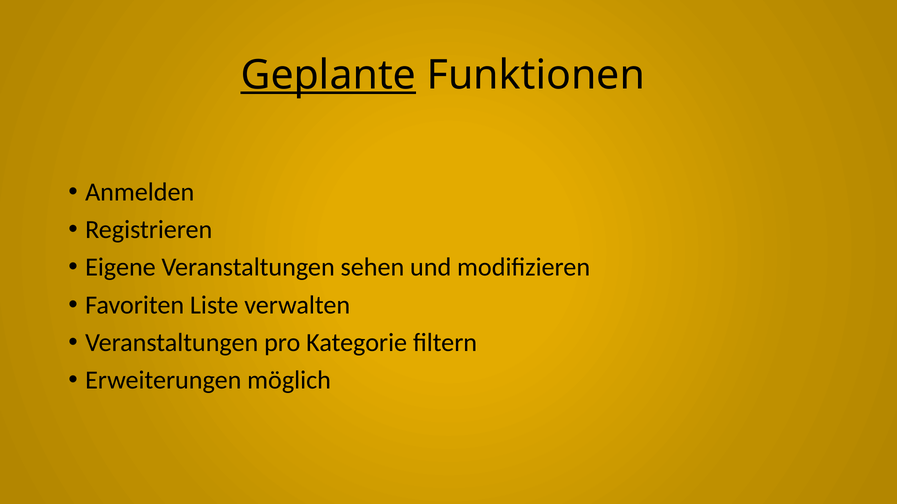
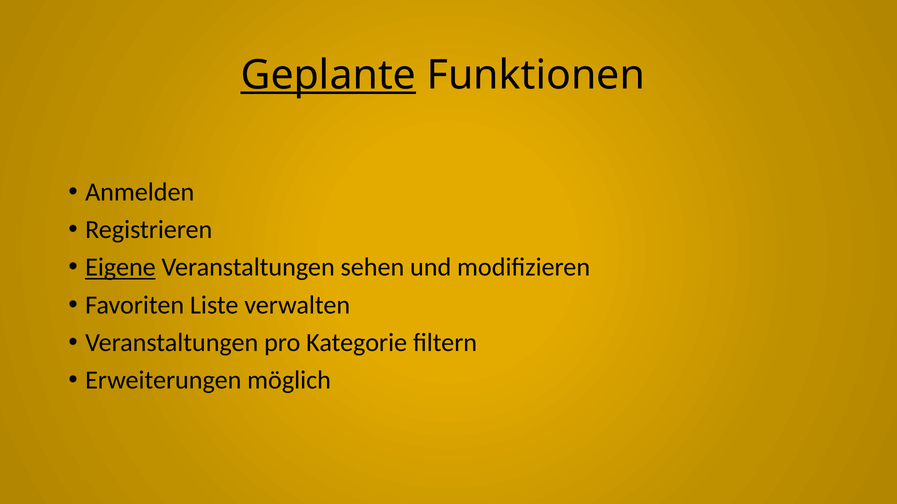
Eigene underline: none -> present (120, 268)
